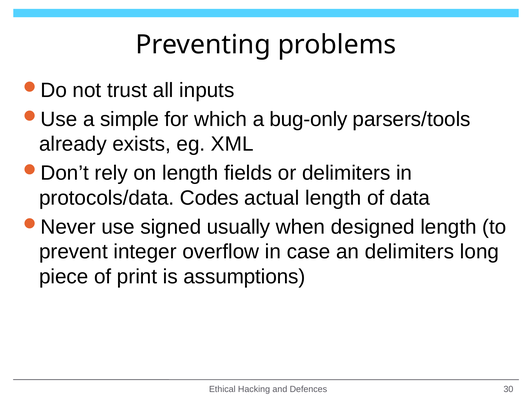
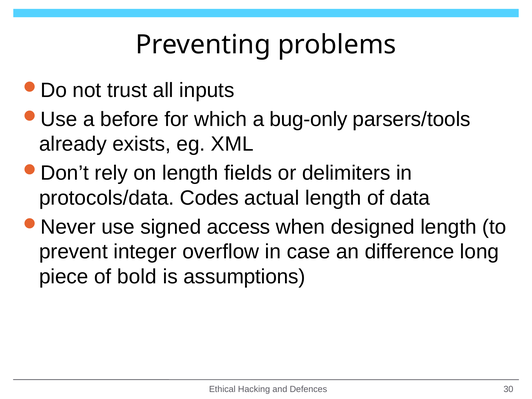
simple: simple -> before (129, 119)
usually: usually -> access (239, 227)
an delimiters: delimiters -> difference (410, 252)
print: print -> bold (137, 277)
